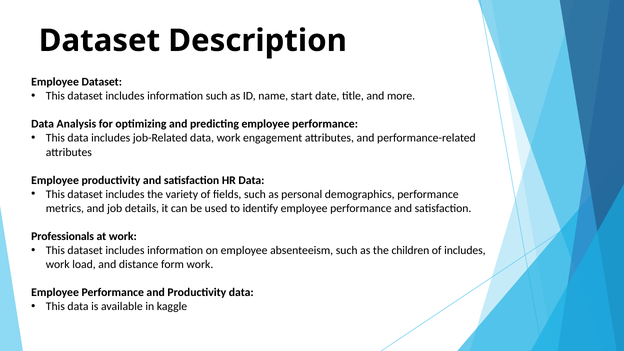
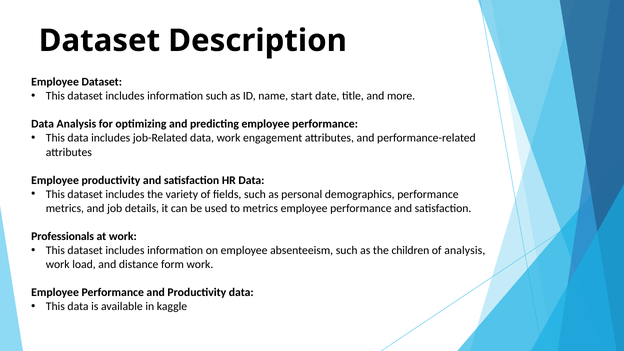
to identify: identify -> metrics (260, 208)
of includes: includes -> analysis (465, 250)
